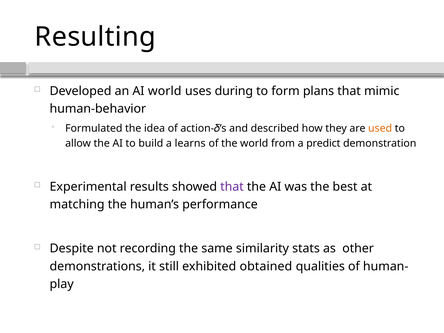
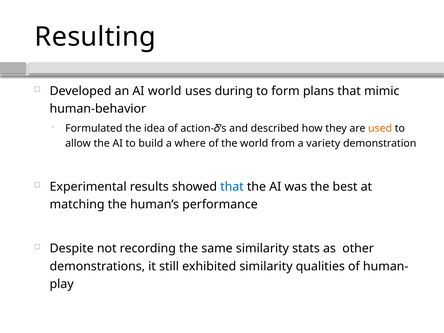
learns: learns -> where (190, 143)
predict: predict -> variety (323, 143)
that colour: purple -> blue (232, 187)
exhibited obtained: obtained -> similarity (266, 266)
